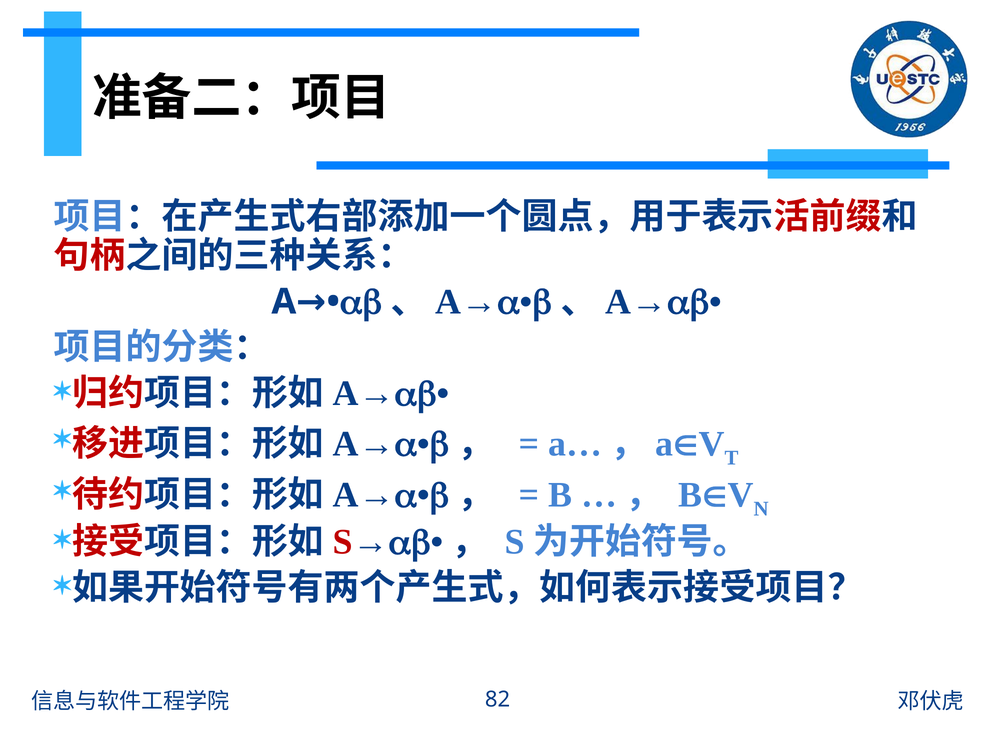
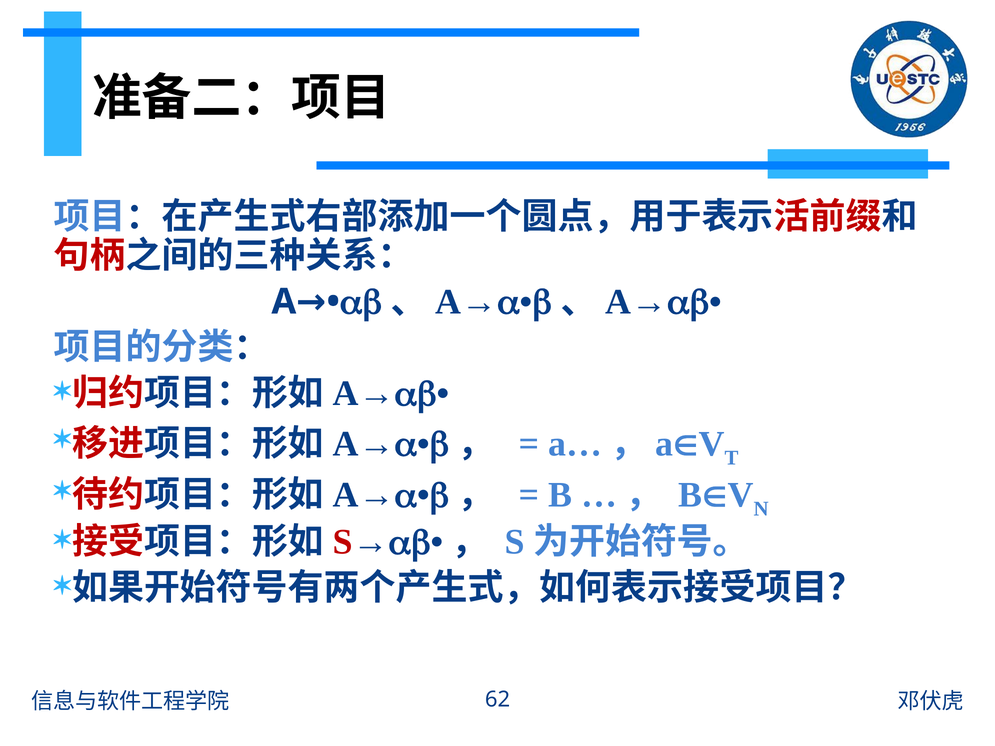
82: 82 -> 62 (498, 700)
